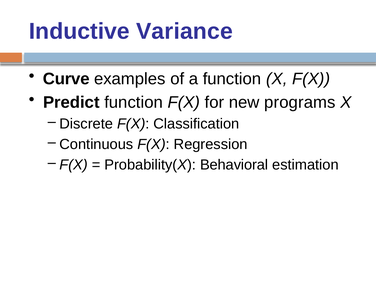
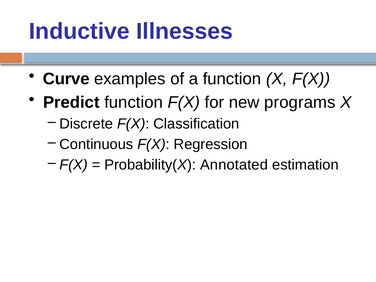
Variance: Variance -> Illnesses (185, 31)
Behavioral: Behavioral -> Annotated (234, 165)
